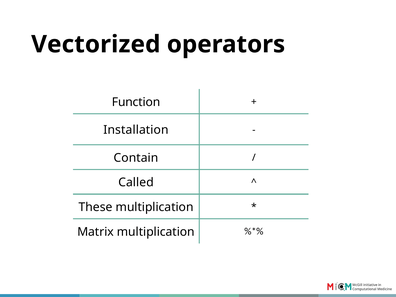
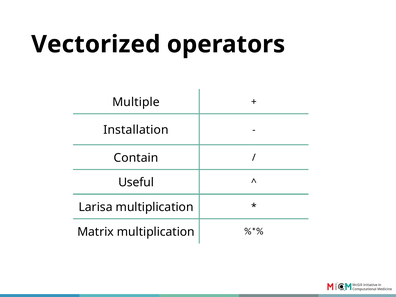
Function: Function -> Multiple (136, 102)
Called: Called -> Useful (136, 182)
These: These -> Larisa (96, 207)
